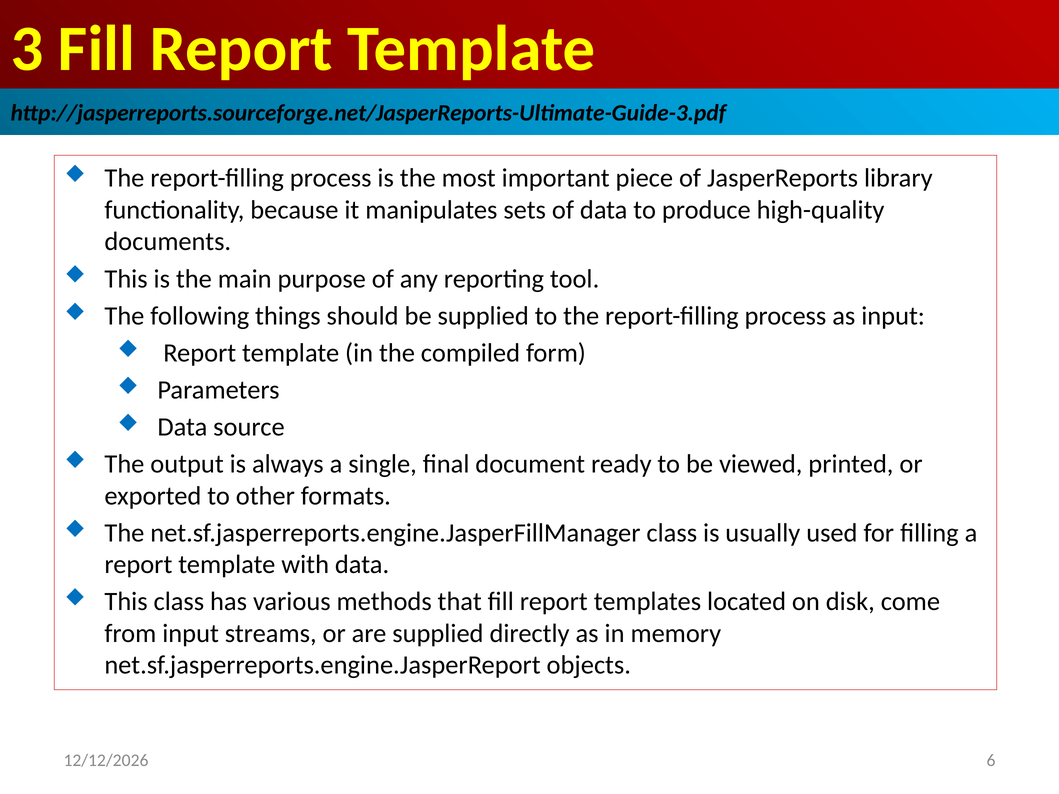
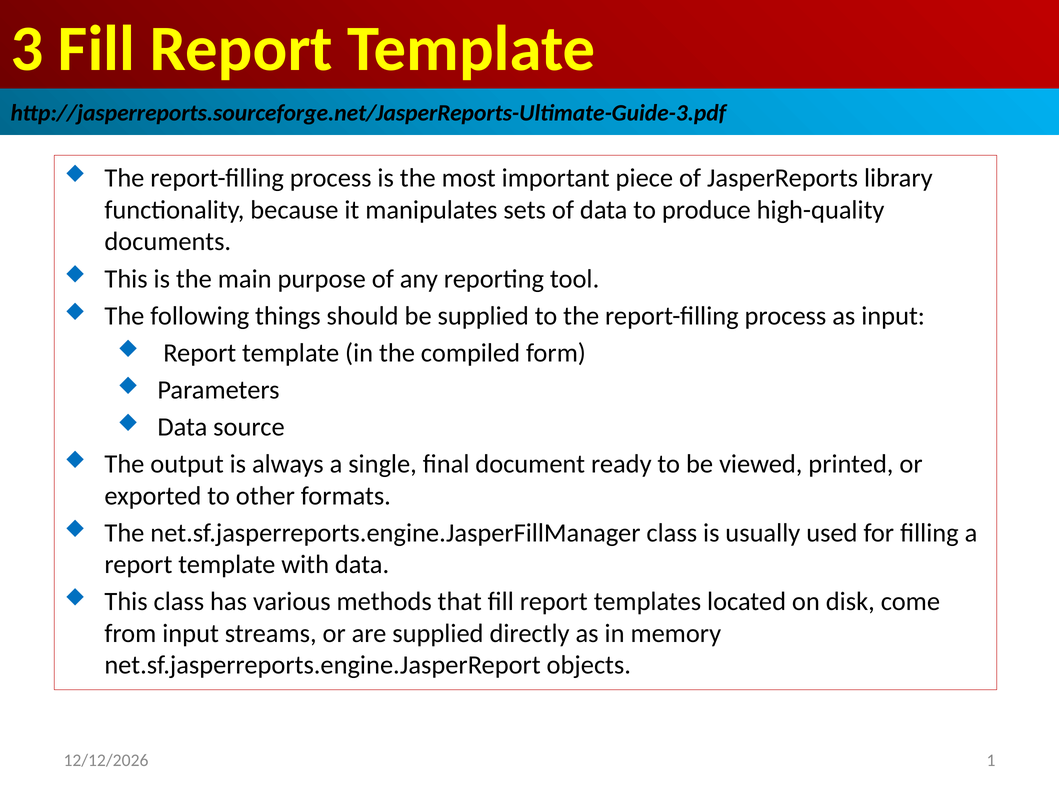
6: 6 -> 1 (991, 761)
